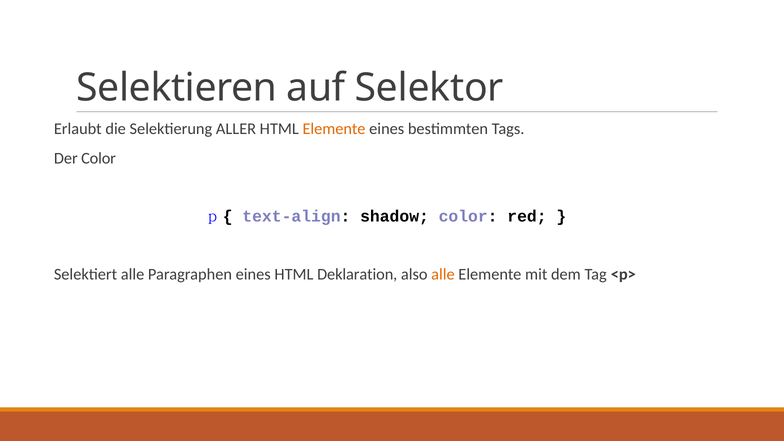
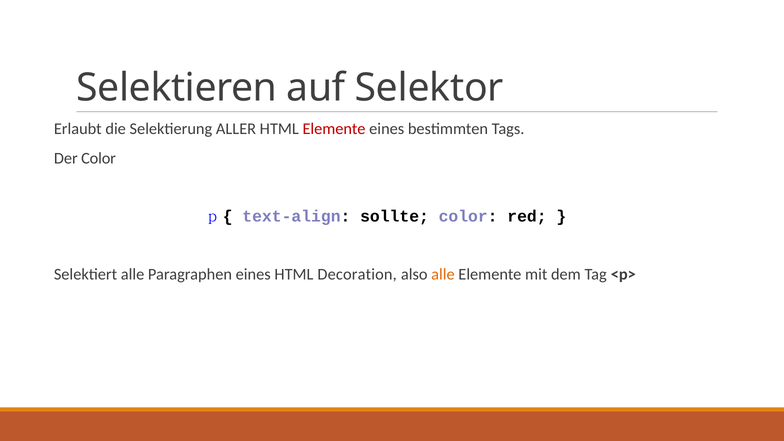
Elemente colour: orange -> red (334, 129)
shadow: shadow -> sollte (395, 216)
Deklaration: Deklaration -> Decoration (357, 275)
